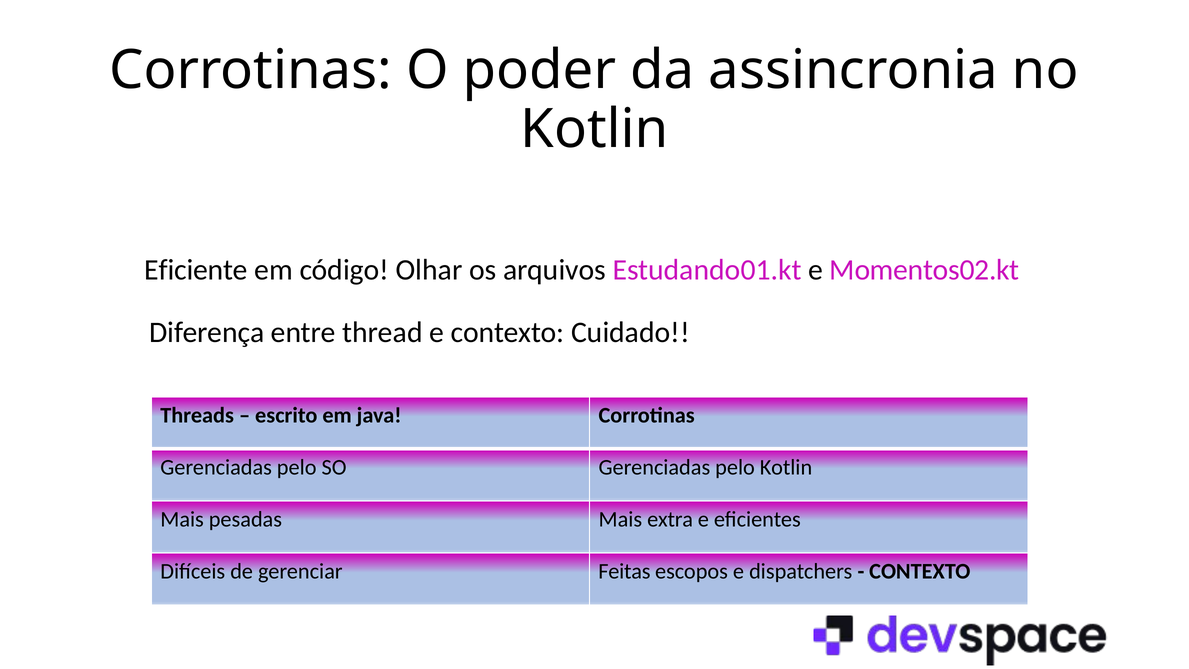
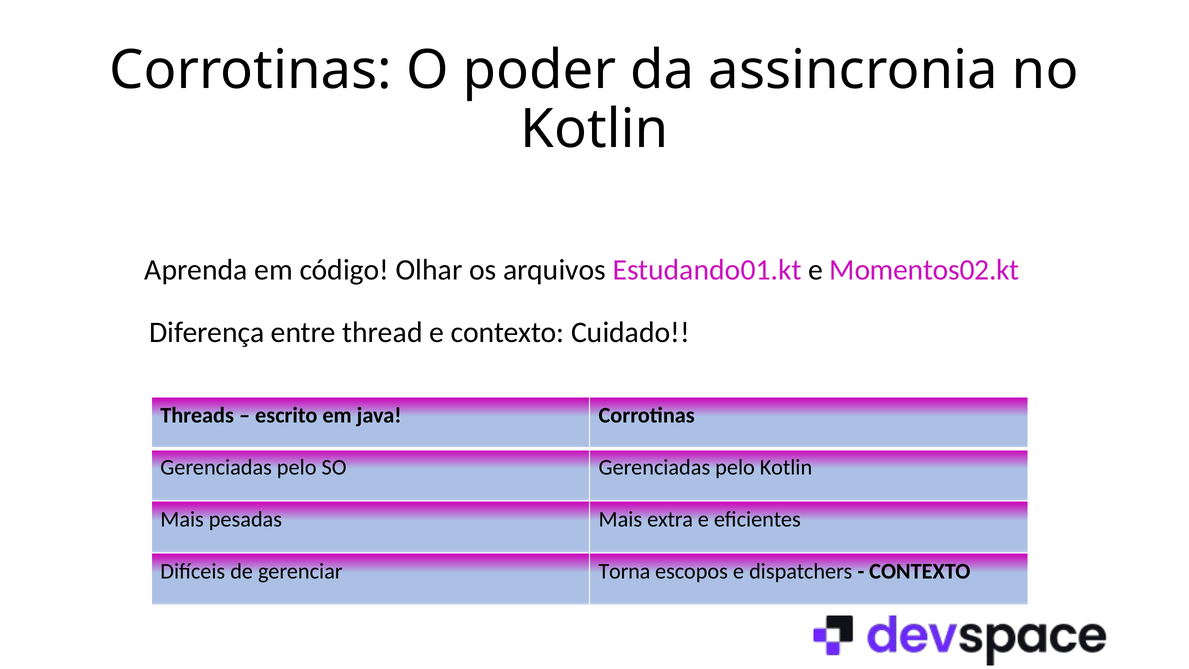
Eficiente: Eficiente -> Aprenda (196, 270)
Feitas: Feitas -> Torna (624, 571)
